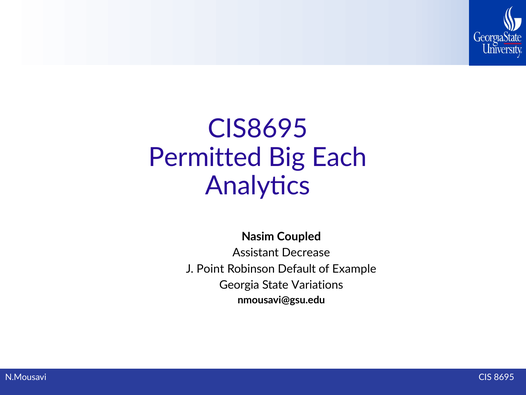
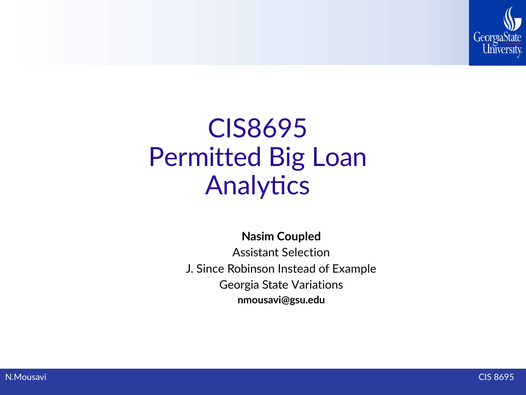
Each: Each -> Loan (340, 157)
Decrease: Decrease -> Selection (306, 252)
Point: Point -> Since (210, 268)
Default: Default -> Instead (297, 268)
